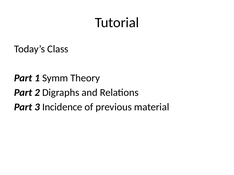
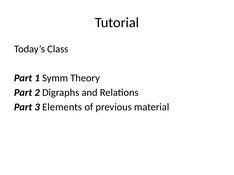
Incidence: Incidence -> Elements (62, 107)
